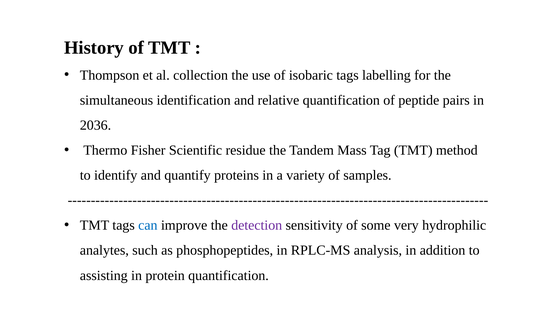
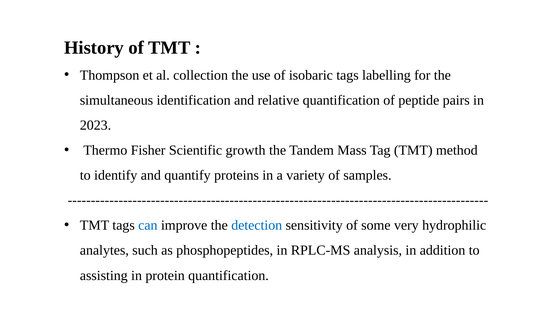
2036: 2036 -> 2023 (96, 125)
residue: residue -> growth (246, 150)
detection colour: purple -> blue (257, 225)
